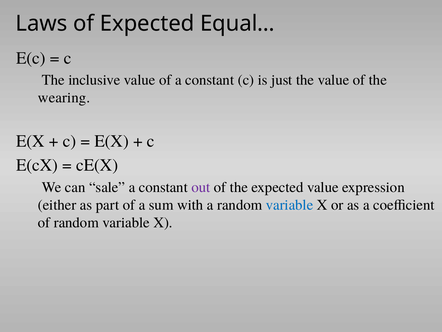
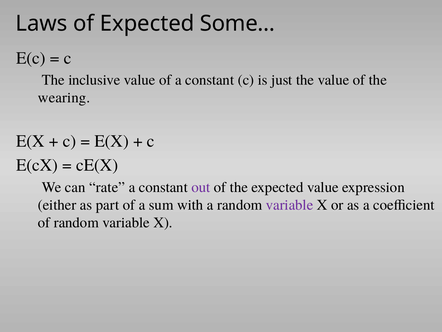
Equal…: Equal… -> Some… (238, 24)
sale: sale -> rate (107, 187)
variable colour: blue -> purple (290, 205)
